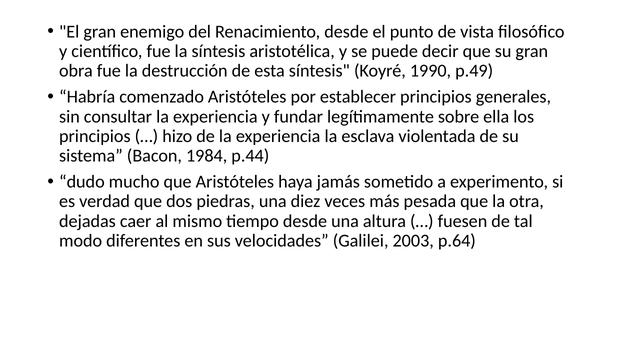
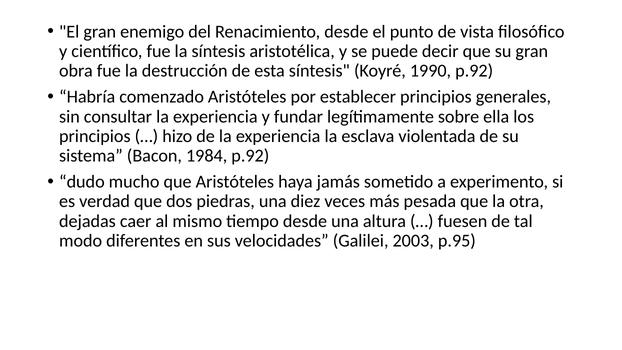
1990 p.49: p.49 -> p.92 (474, 71)
1984 p.44: p.44 -> p.92 (250, 156)
p.64: p.64 -> p.95 (457, 241)
